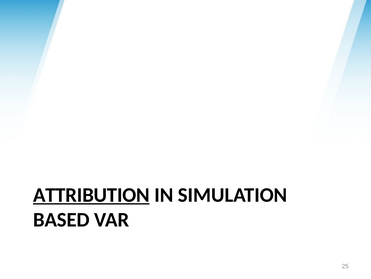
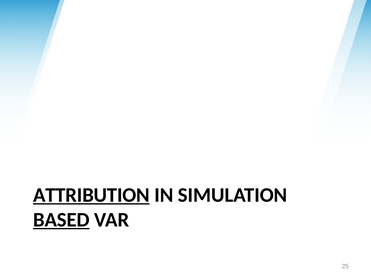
BASED underline: none -> present (61, 219)
